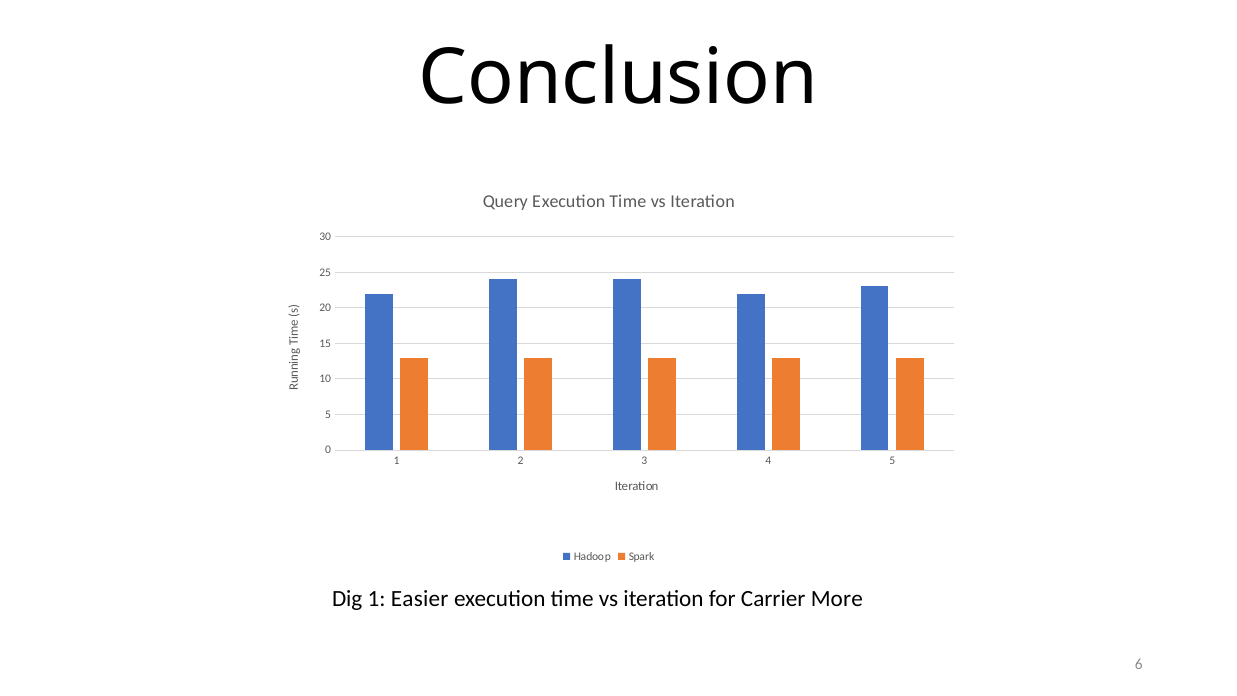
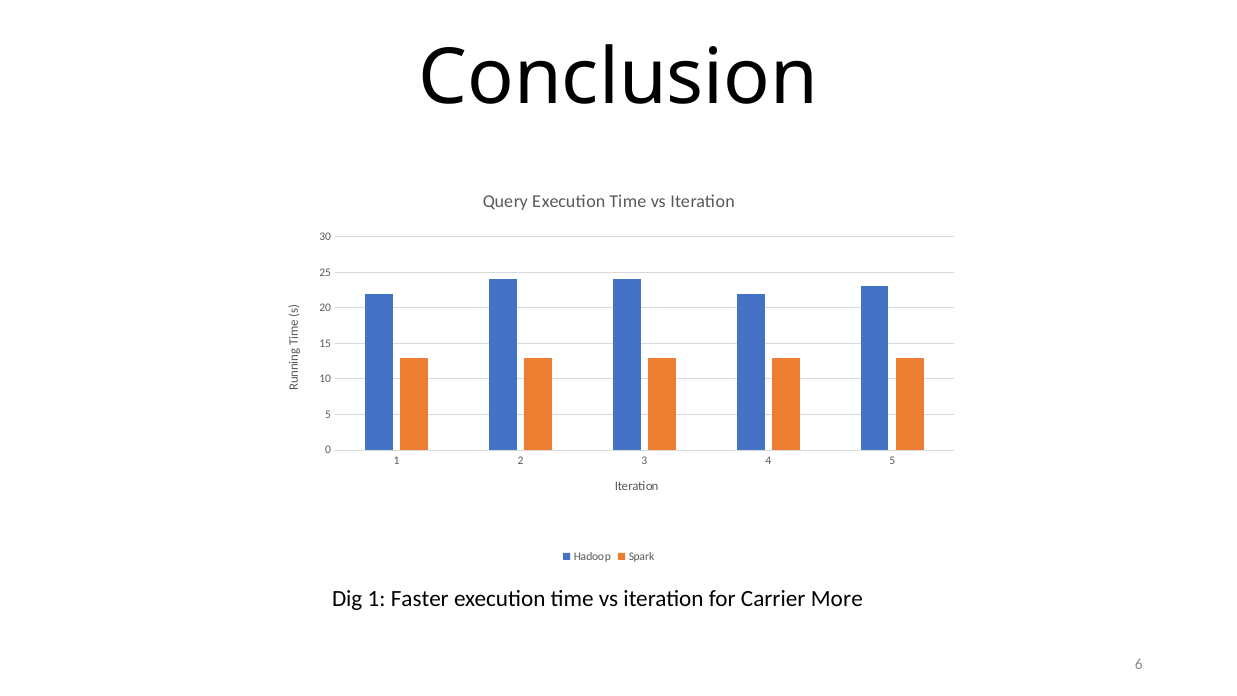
Easier: Easier -> Faster (420, 599)
